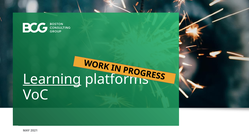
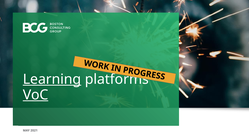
VoC underline: none -> present (36, 95)
